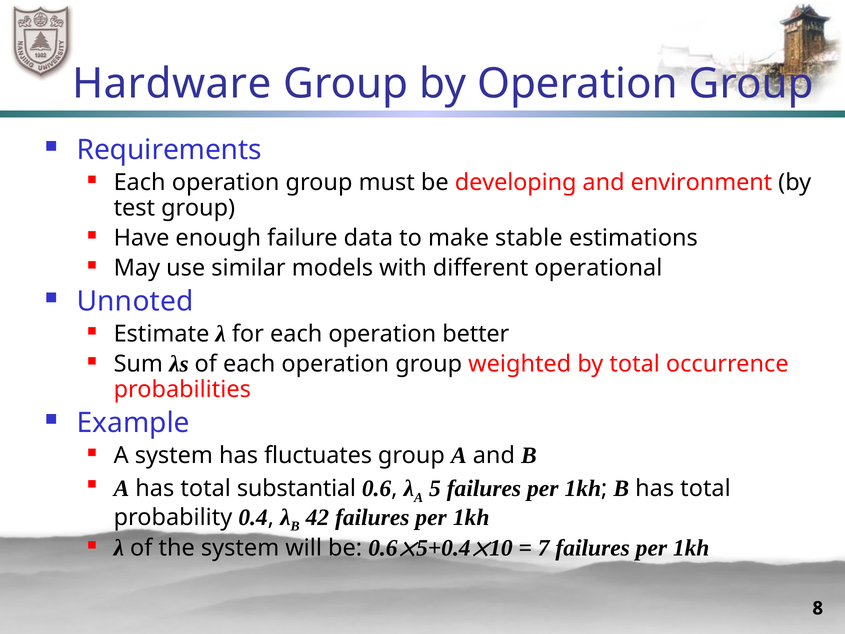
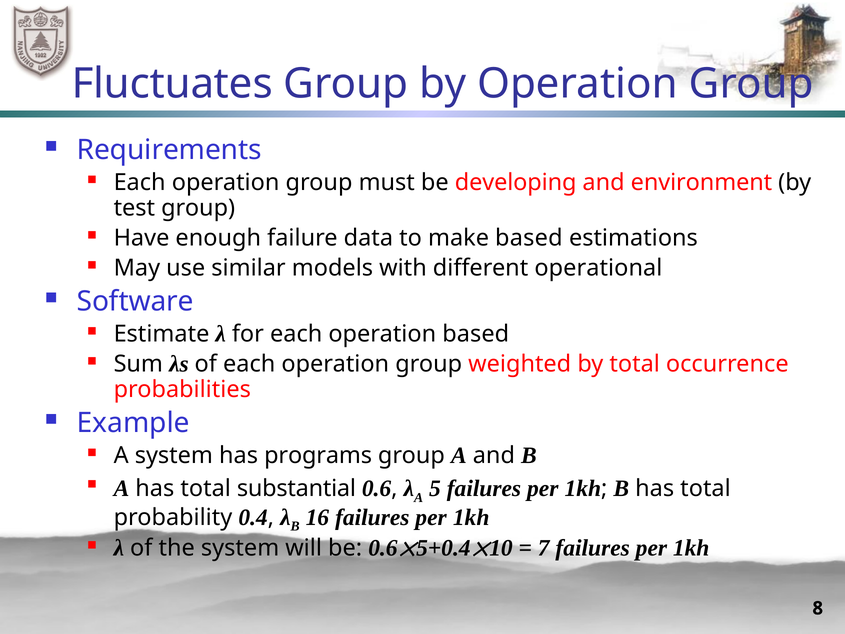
Hardware: Hardware -> Fluctuates (172, 84)
make stable: stable -> based (529, 238)
Unnoted: Unnoted -> Software (135, 301)
operation better: better -> based (476, 334)
fluctuates: fluctuates -> programs (318, 455)
42: 42 -> 16 (317, 517)
